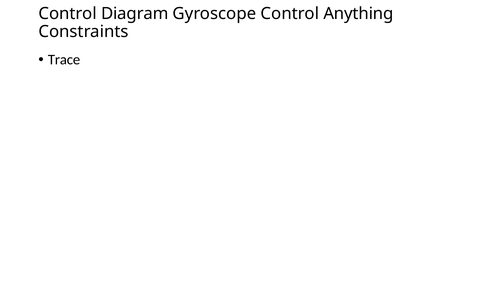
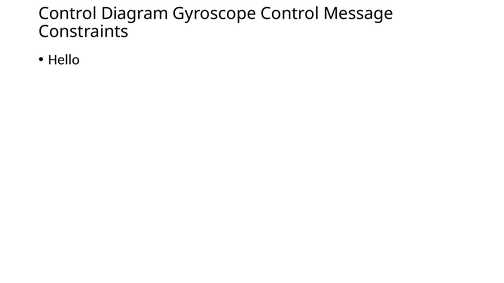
Anything: Anything -> Message (358, 14)
Trace: Trace -> Hello (64, 60)
